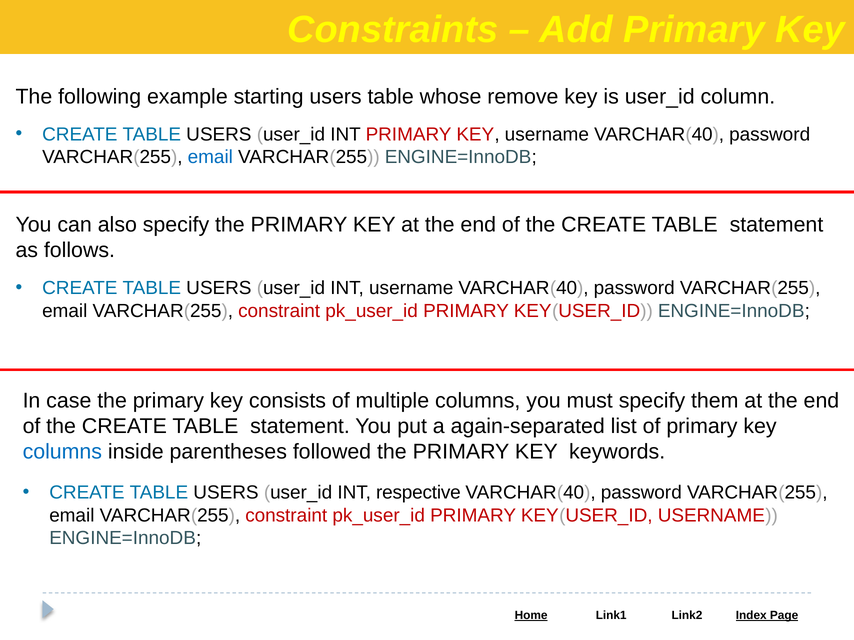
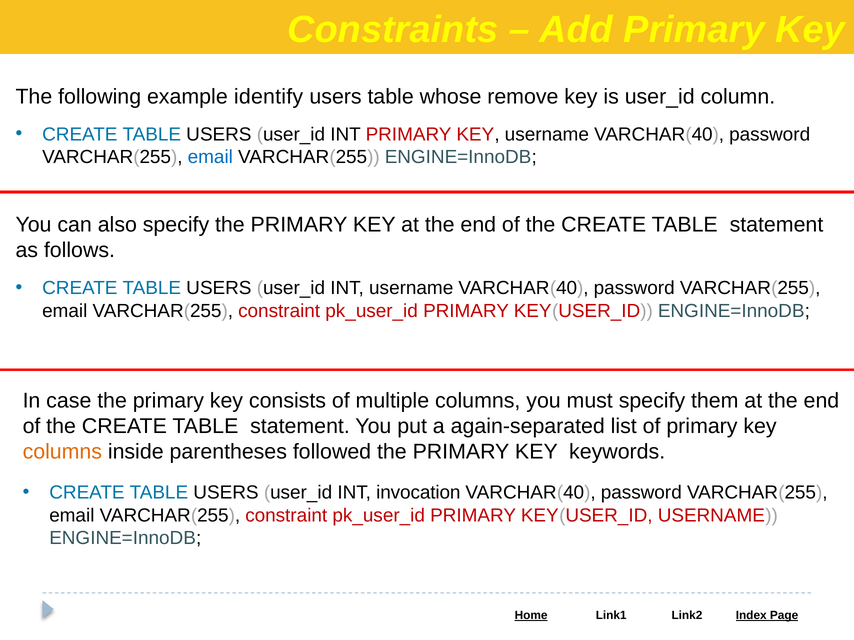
starting: starting -> identify (269, 97)
columns colour: blue -> orange (62, 452)
respective: respective -> invocation (418, 493)
